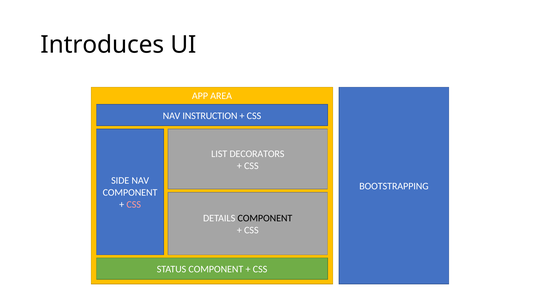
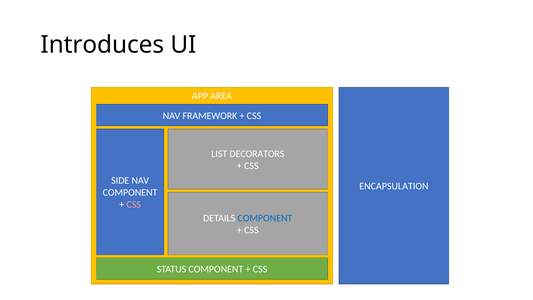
INSTRUCTION: INSTRUCTION -> FRAMEWORK (210, 116)
BOOTSTRAPPING: BOOTSTRAPPING -> ENCAPSULATION (394, 186)
COMPONENT colour: black -> blue (265, 218)
